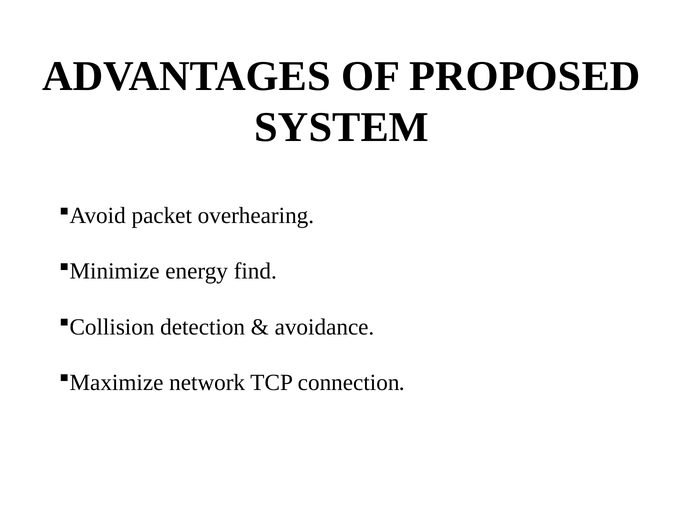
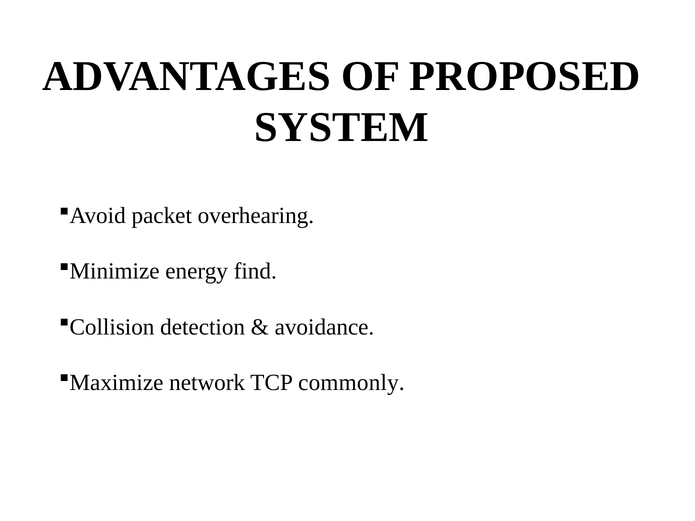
connection: connection -> commonly (348, 383)
